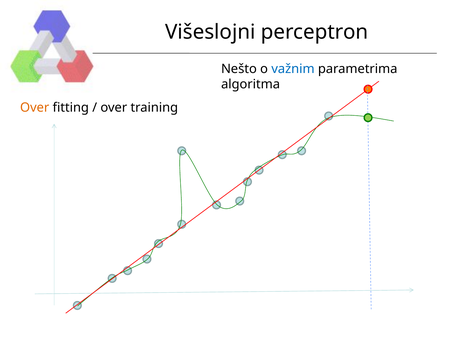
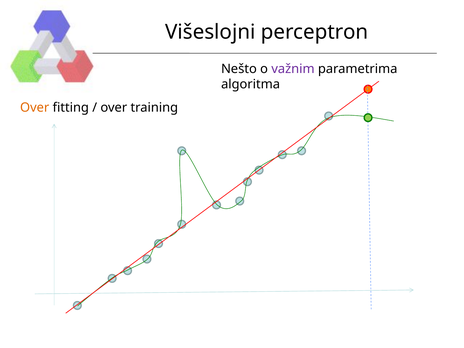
važnim colour: blue -> purple (293, 69)
